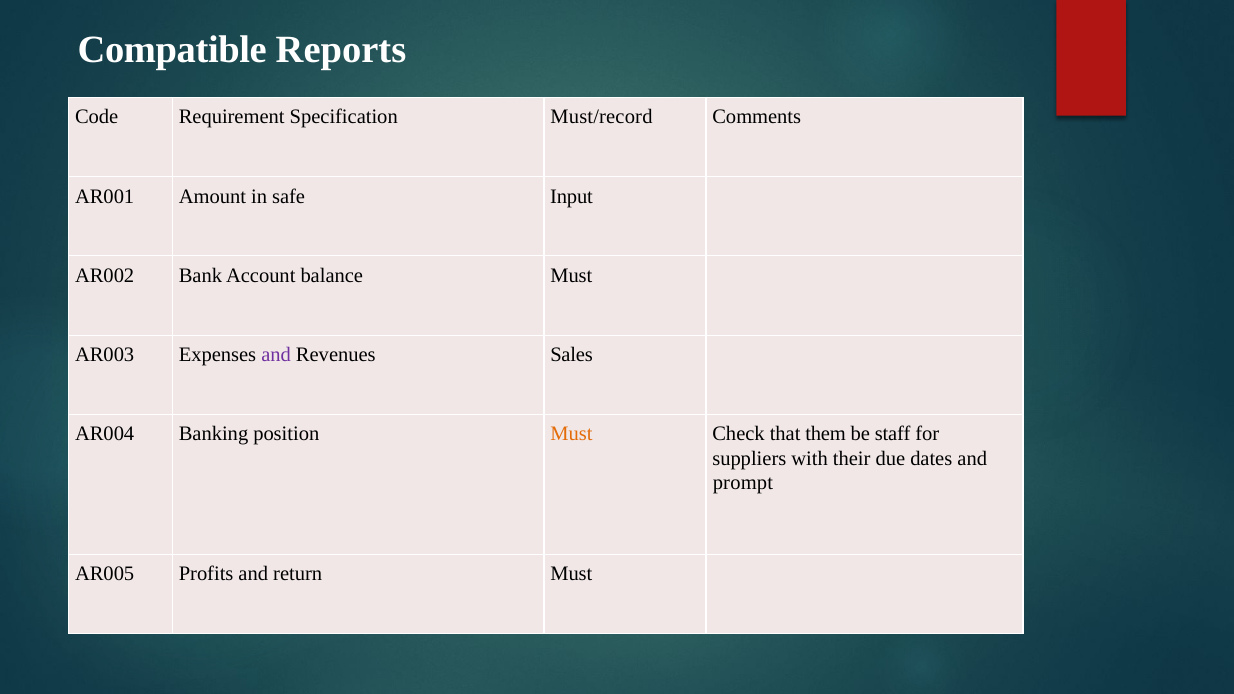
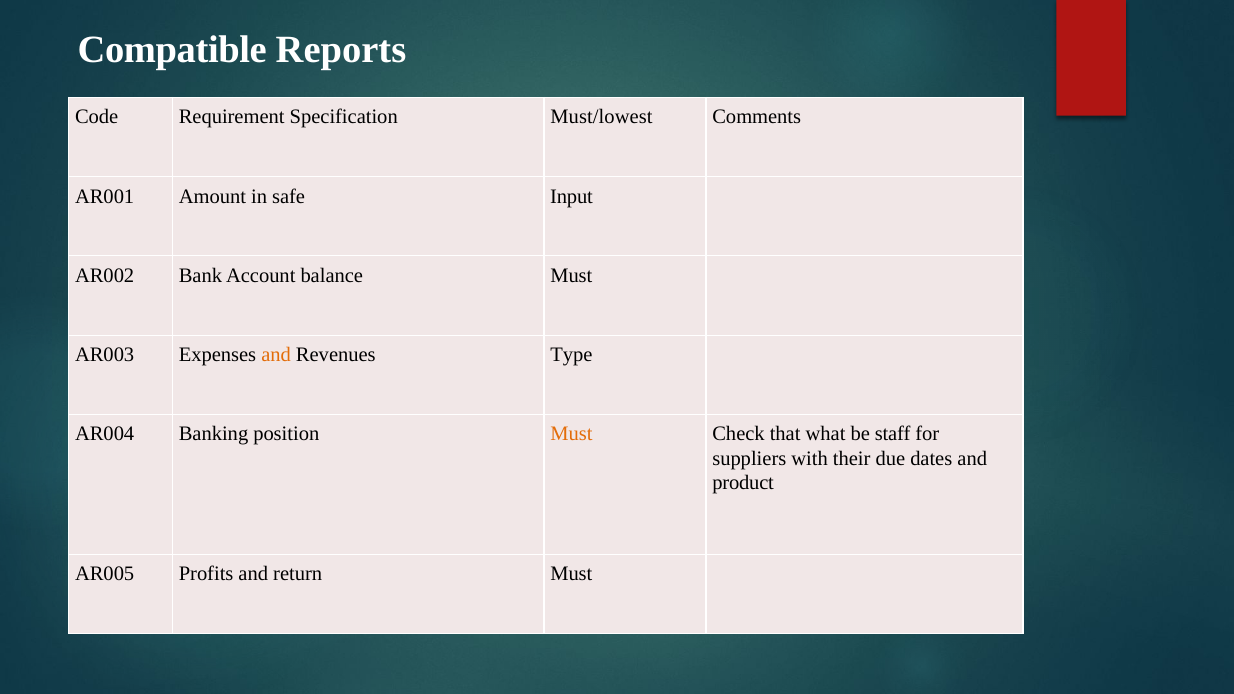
Must/record: Must/record -> Must/lowest (602, 117)
and colour: purple -> orange (276, 355)
Sales: Sales -> Type (571, 355)
them: them -> what (826, 434)
prompt: prompt -> product (743, 483)
